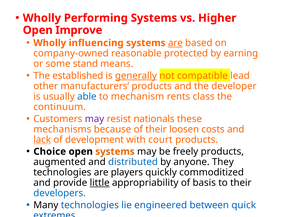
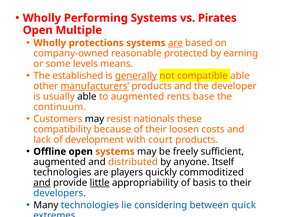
Higher: Higher -> Pirates (217, 18)
Improve: Improve -> Multiple (79, 30)
influencing: influencing -> protections (96, 43)
stand: stand -> levels (85, 64)
compatible lead: lead -> able (240, 76)
manufacturers underline: none -> present (95, 86)
able colour: blue -> black (87, 96)
to mechanism: mechanism -> augmented (138, 96)
class: class -> base (204, 96)
may colour: purple -> black (95, 119)
mechanisms: mechanisms -> compatibility (62, 129)
lack underline: present -> none (42, 139)
Choice: Choice -> Offline (50, 151)
freely products: products -> sufficient (222, 151)
distributed colour: blue -> orange (133, 162)
They: They -> Itself (223, 162)
and underline: none -> present (42, 183)
engineered: engineered -> considering (161, 205)
